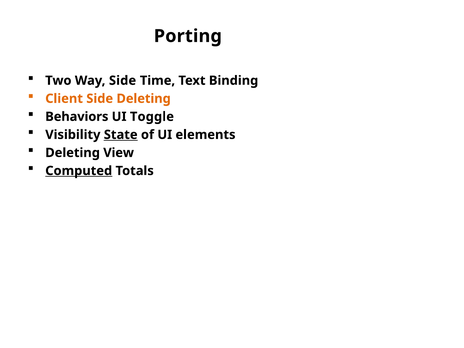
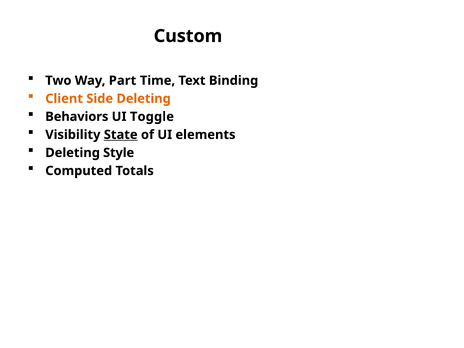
Porting: Porting -> Custom (188, 36)
Way Side: Side -> Part (123, 81)
View: View -> Style (119, 153)
Computed underline: present -> none (79, 171)
